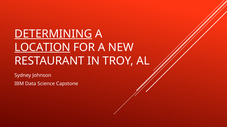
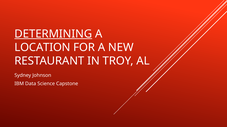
LOCATION underline: present -> none (42, 48)
